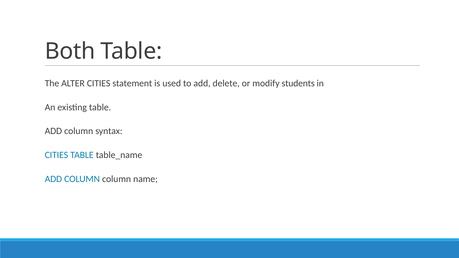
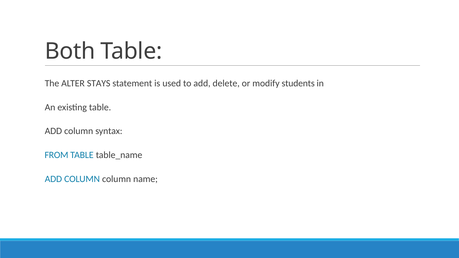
ALTER CITIES: CITIES -> STAYS (99, 83)
CITIES: CITIES -> FROM (56, 155)
